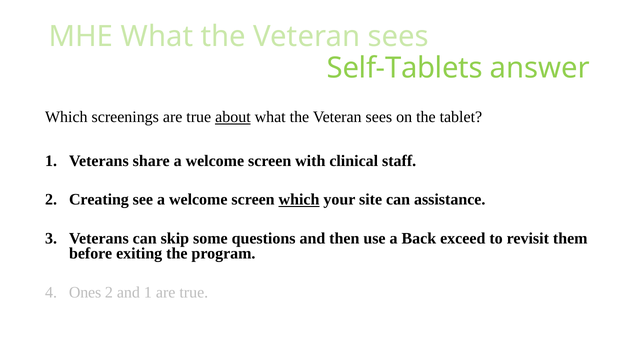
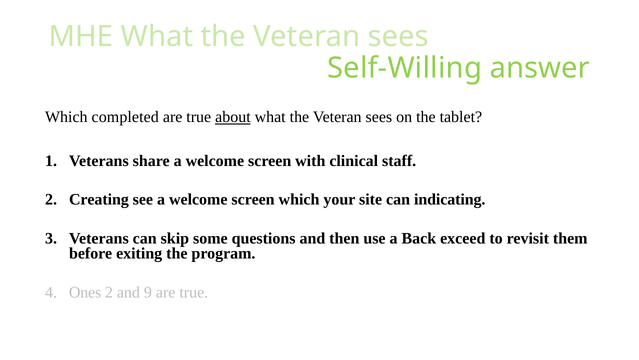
Self-Tablets: Self-Tablets -> Self-Willing (405, 68)
screenings: screenings -> completed (125, 117)
which underline: present -> none (299, 199)
assistance: assistance -> indicating (450, 199)
and 1: 1 -> 9 (148, 292)
